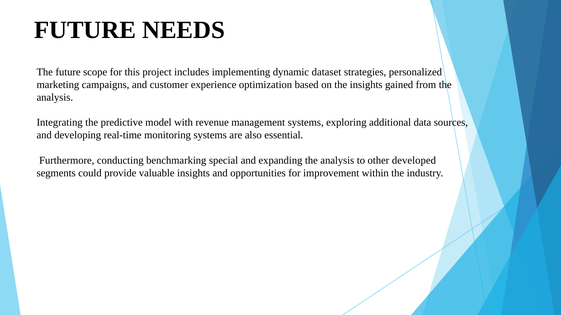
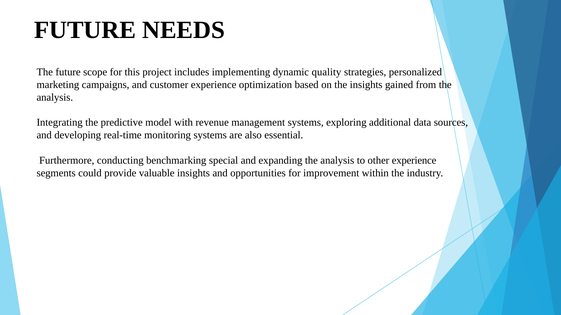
dataset: dataset -> quality (326, 72)
other developed: developed -> experience (414, 161)
